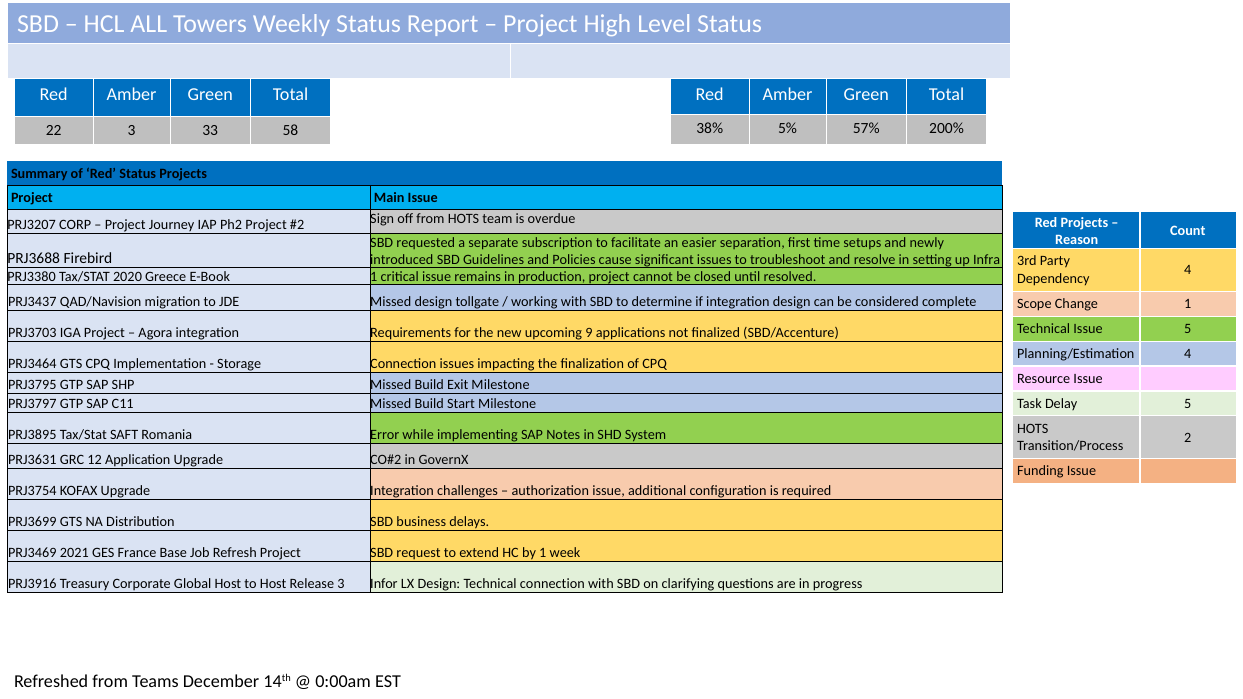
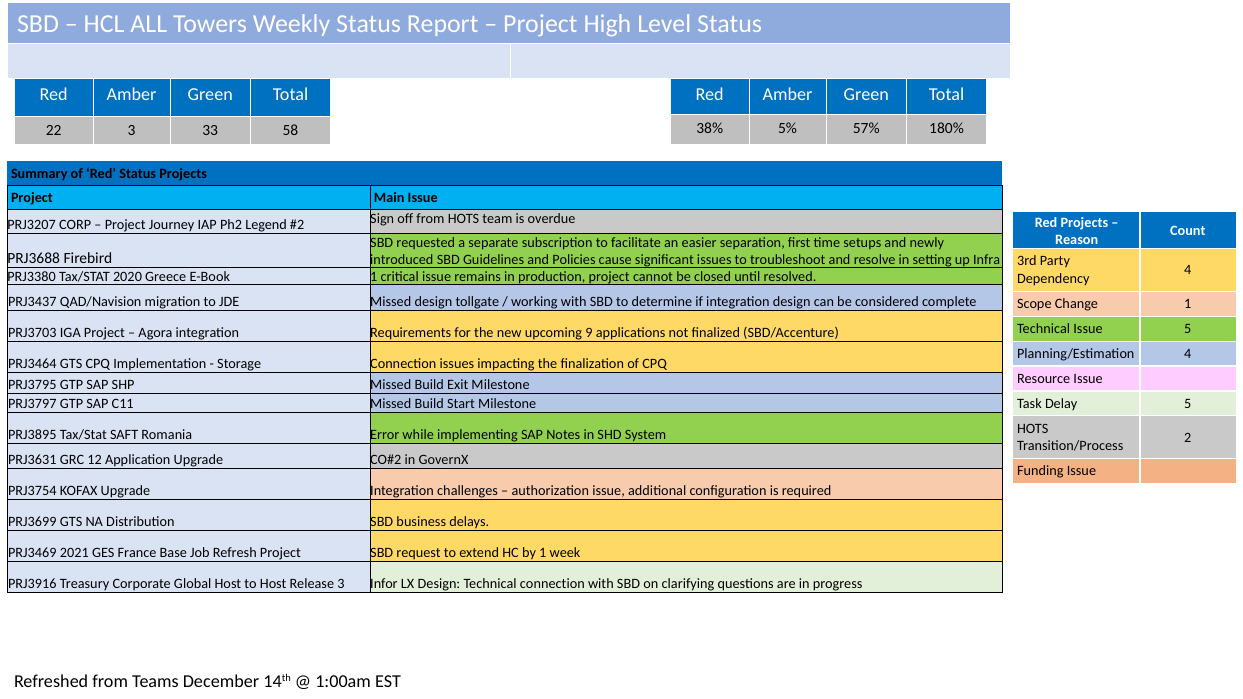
200%: 200% -> 180% (947, 129)
Ph2 Project: Project -> Legend (266, 225)
0:00am: 0:00am -> 1:00am (343, 682)
